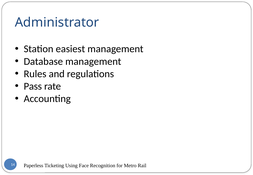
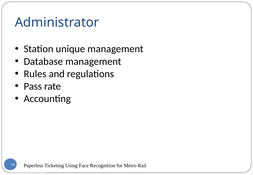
easiest: easiest -> unique (70, 49)
